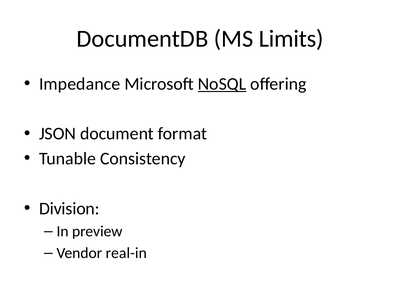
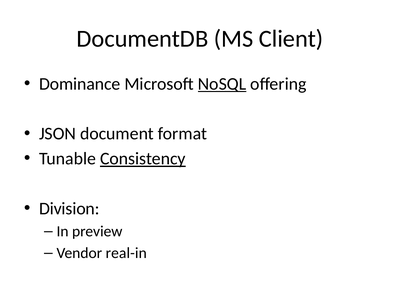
Limits: Limits -> Client (291, 39)
Impedance: Impedance -> Dominance (80, 84)
Consistency underline: none -> present (143, 159)
